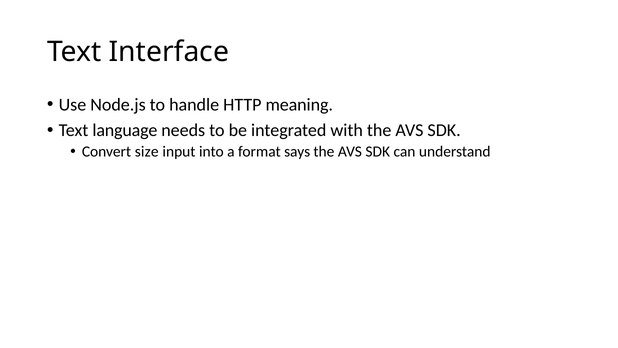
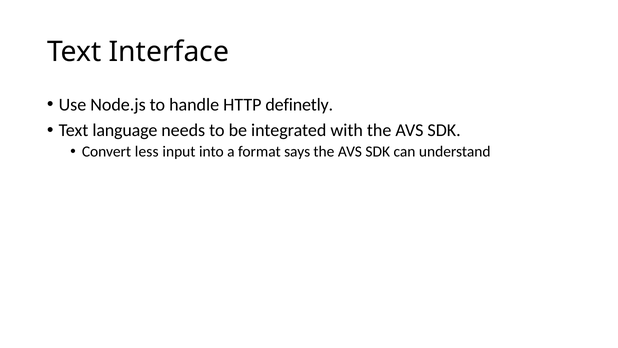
meaning: meaning -> definetly (299, 104)
size: size -> less (147, 152)
